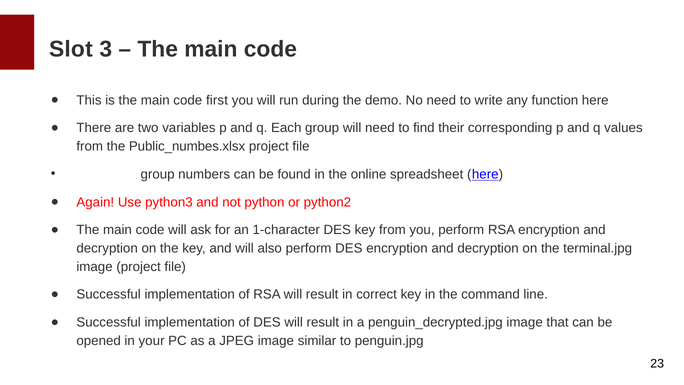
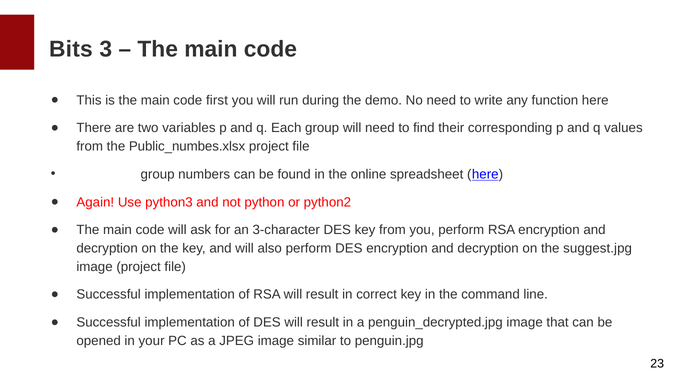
Slot: Slot -> Bits (71, 49)
1-character: 1-character -> 3-character (286, 230)
terminal.jpg: terminal.jpg -> suggest.jpg (598, 248)
